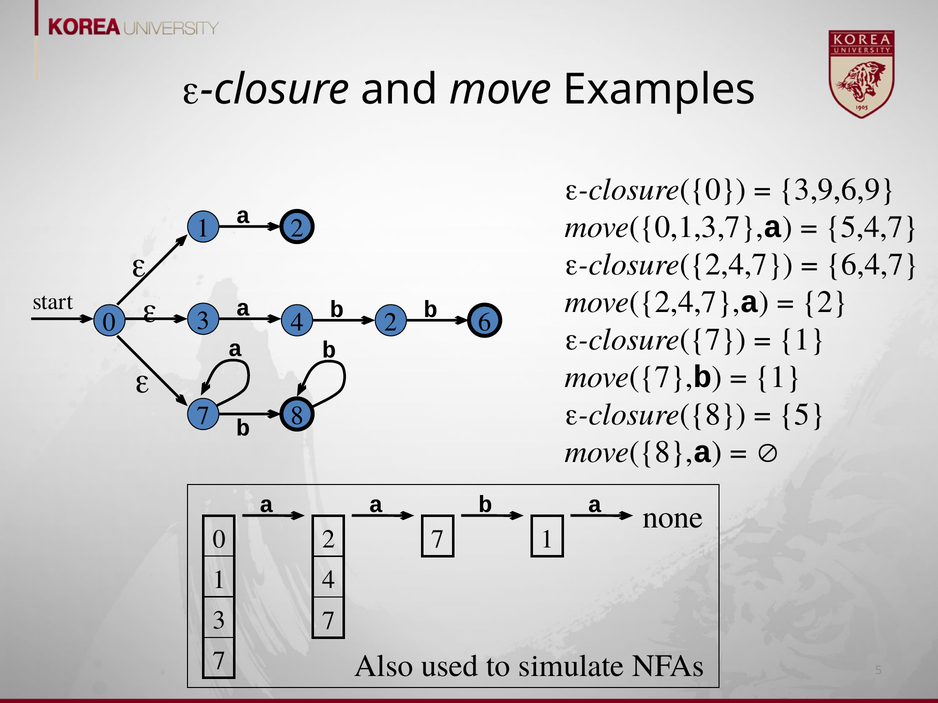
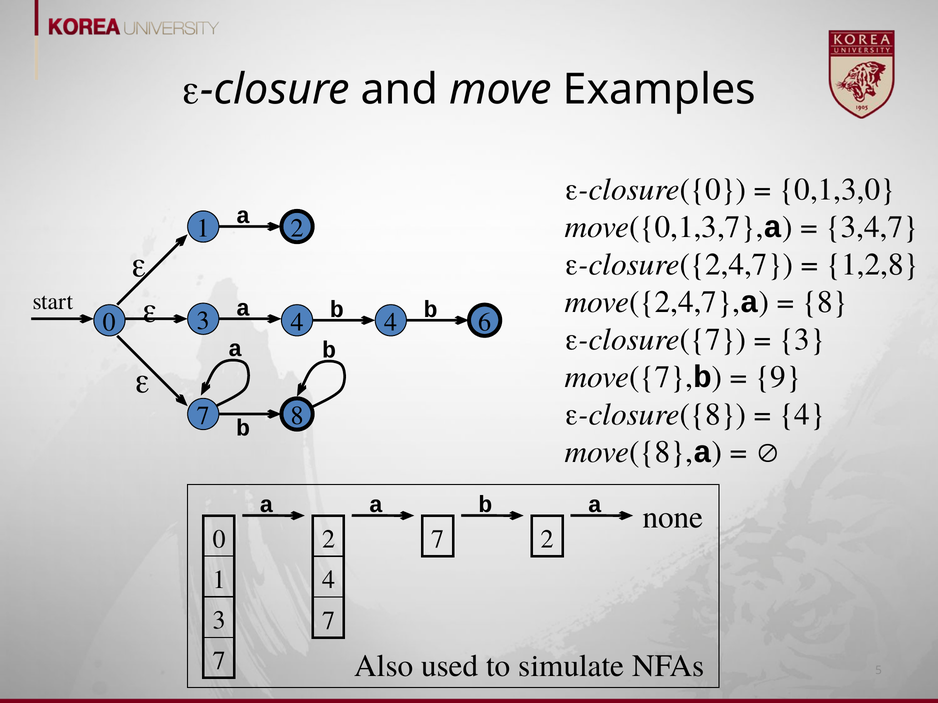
3,9,6,9: 3,9,6,9 -> 0,1,3,0 (837, 190)
5,4,7: 5,4,7 -> 3,4,7 (872, 227)
6,4,7: 6,4,7 -> 1,2,8 (873, 265)
2: 2 -> 8 (825, 302)
4 2: 2 -> 4 (391, 322)
1: 1 -> 3 (802, 340)
1: 1 -> 9 (778, 377)
5: 5 -> 4 (802, 415)
1: 1 -> 2 (547, 539)
